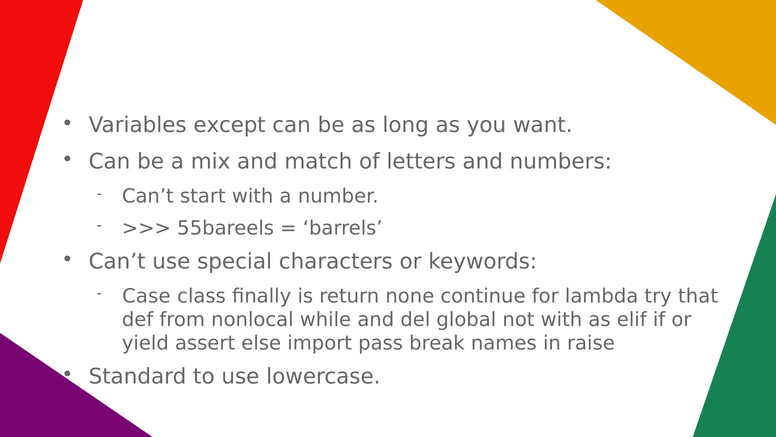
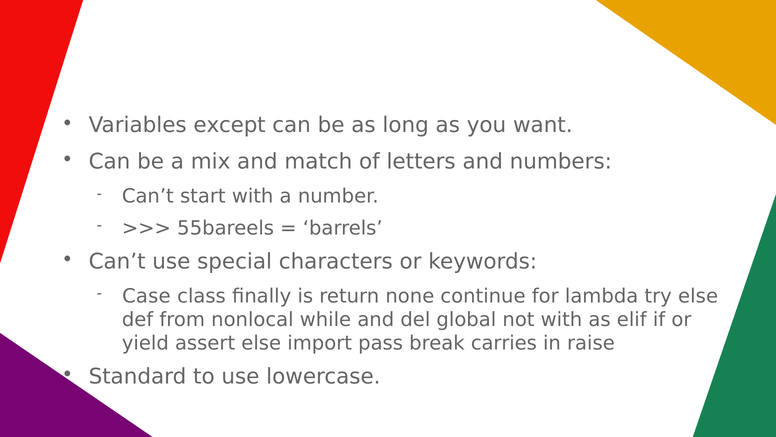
try that: that -> else (698, 296)
names: names -> carries (504, 343)
